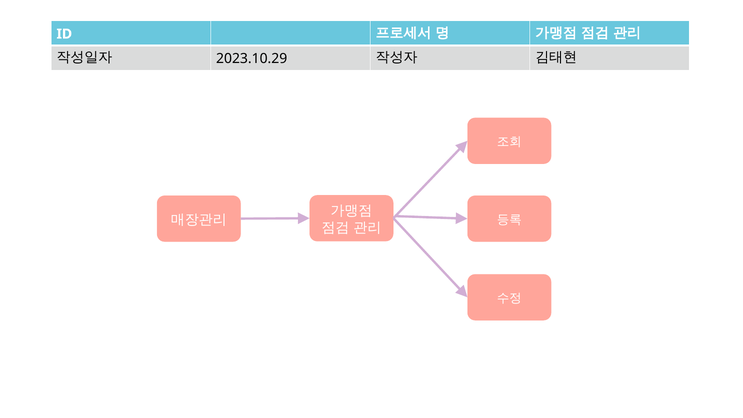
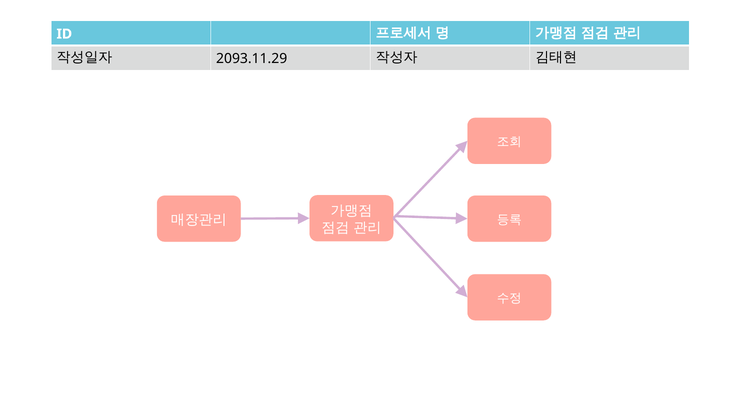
2023.10.29: 2023.10.29 -> 2093.11.29 (252, 59)
